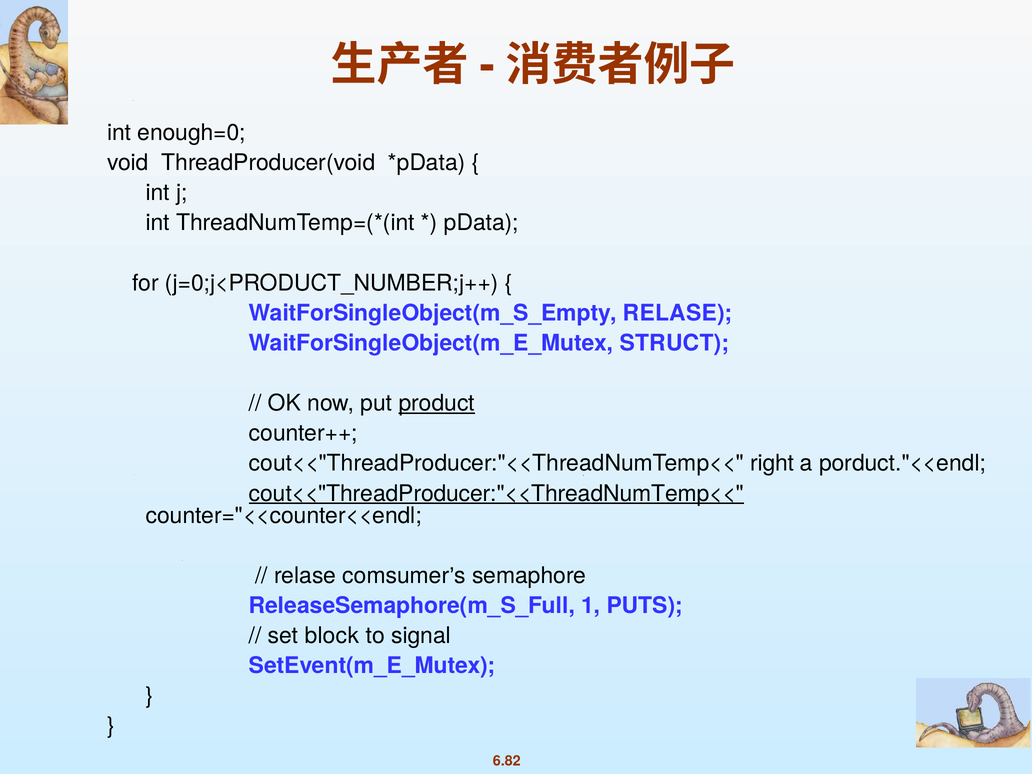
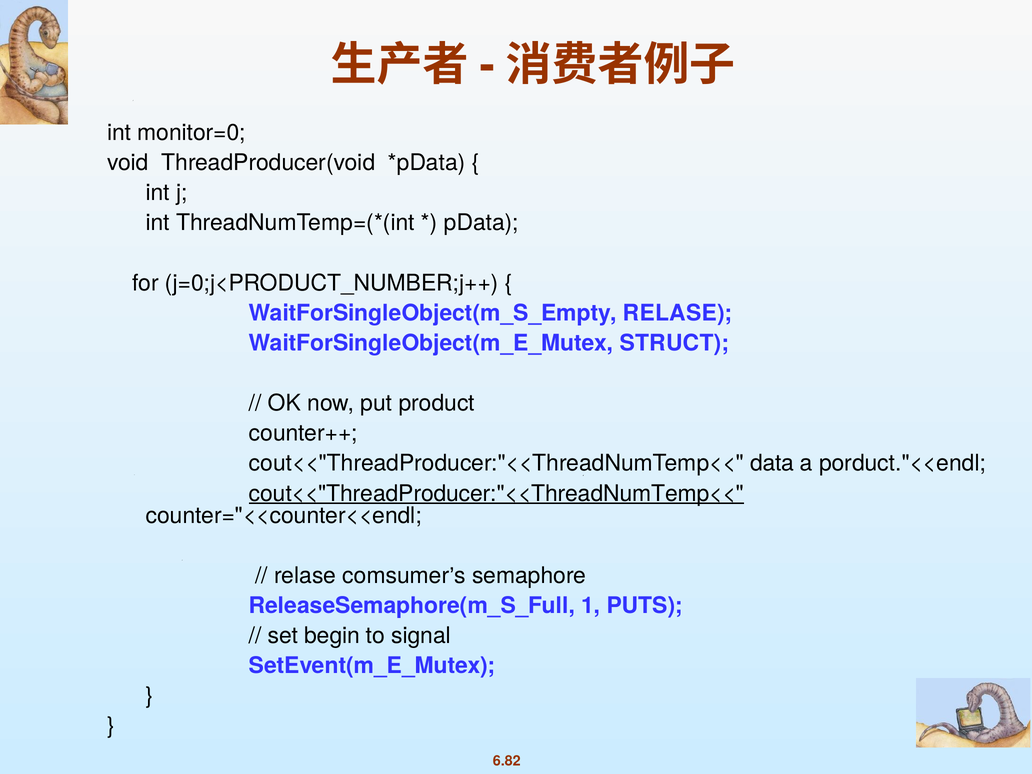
enough=0: enough=0 -> monitor=0 (192, 133)
product underline: present -> none (437, 403)
right: right -> data (772, 463)
block: block -> begin (332, 636)
